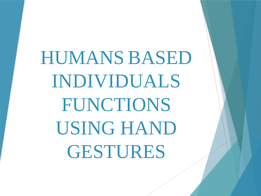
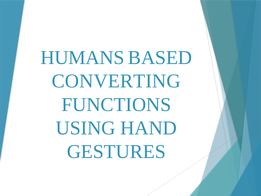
INDIVIDUALS: INDIVIDUALS -> CONVERTING (116, 81)
